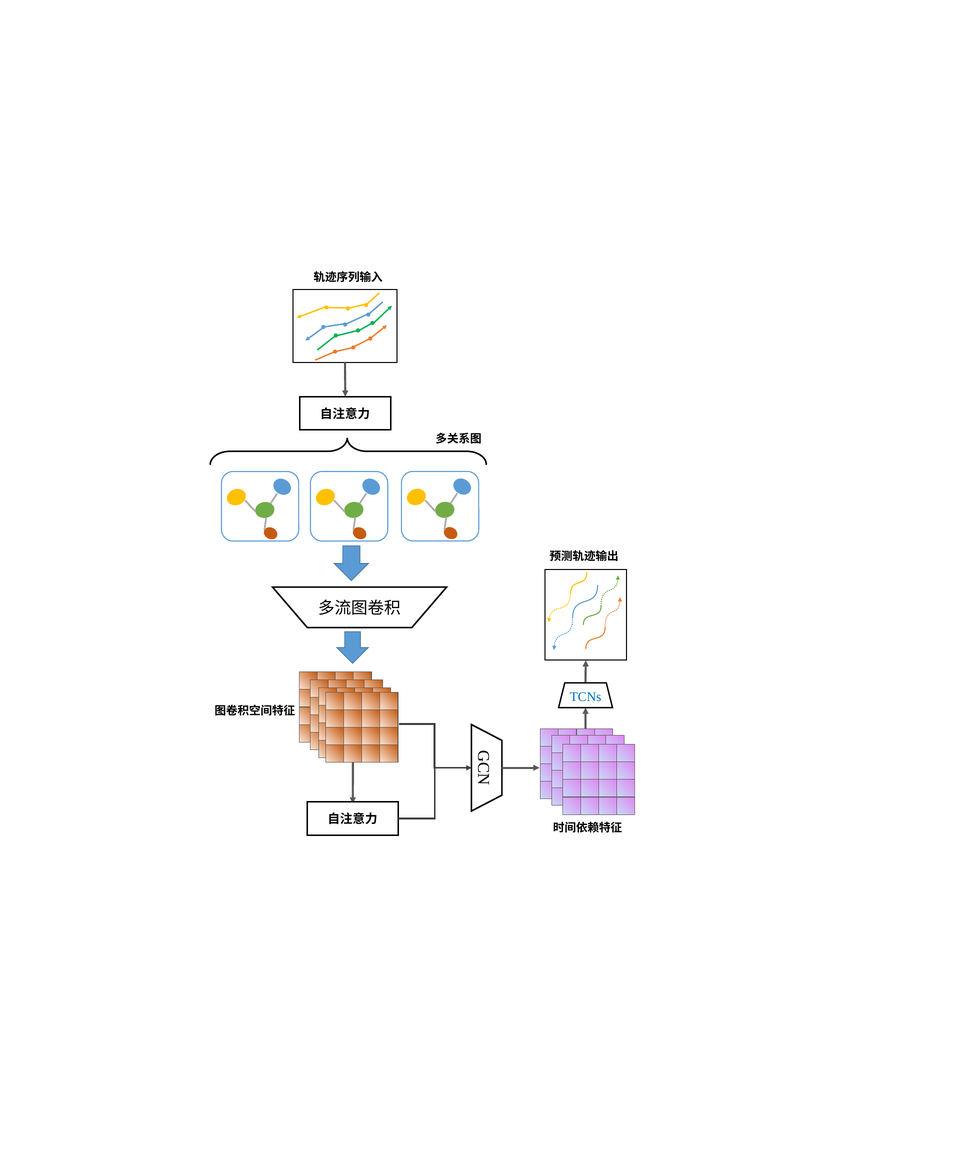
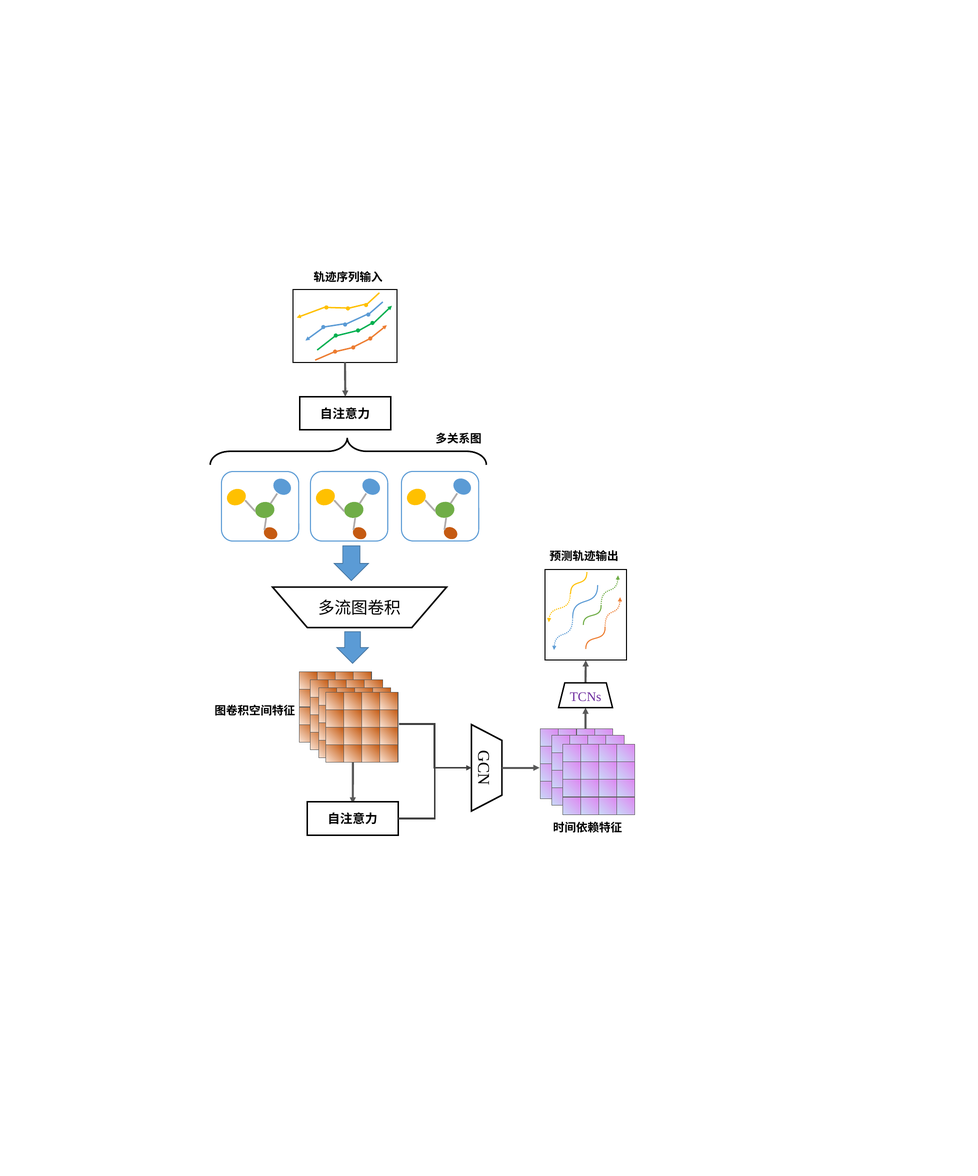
TCNs colour: blue -> purple (586, 697)
